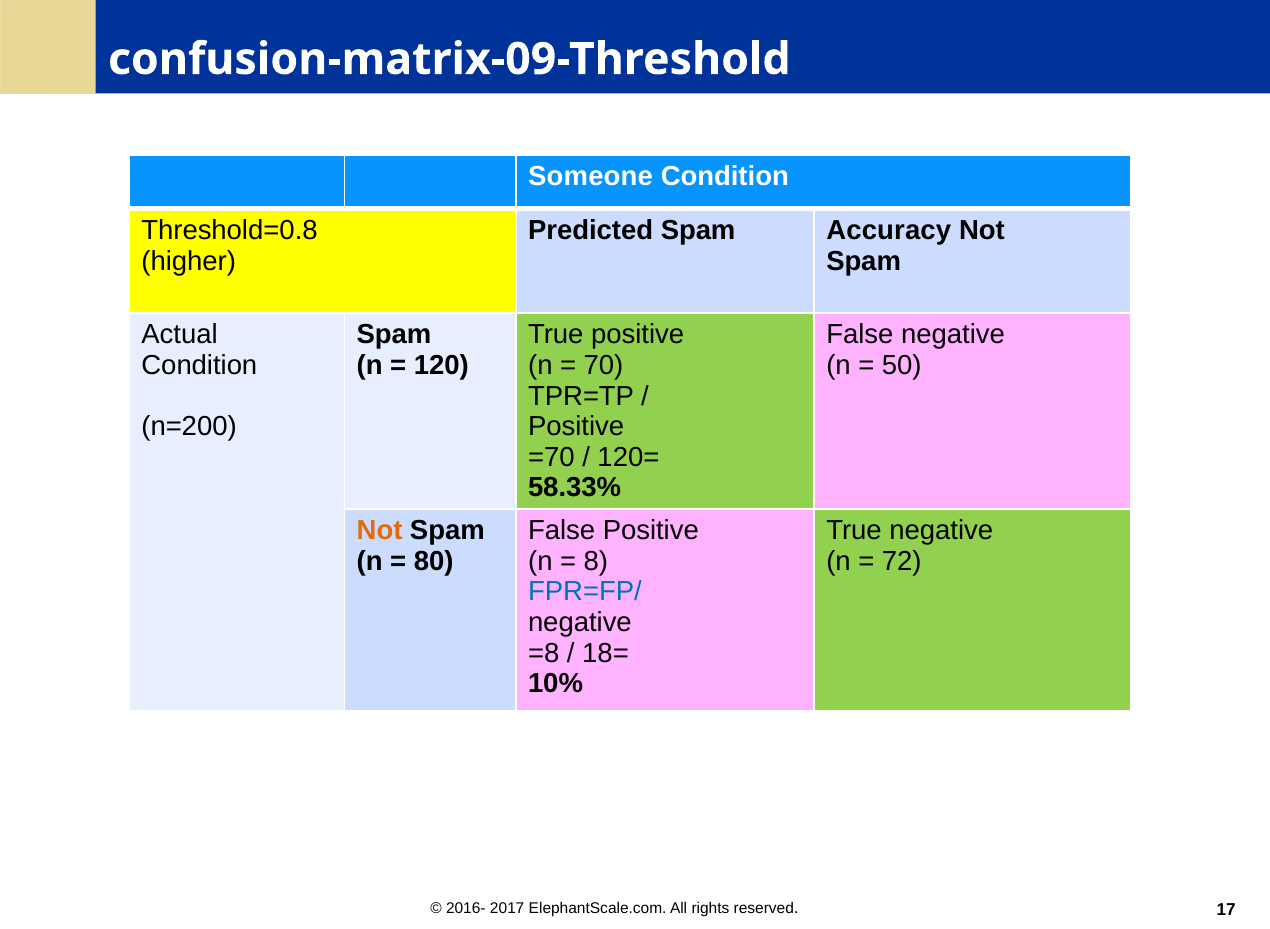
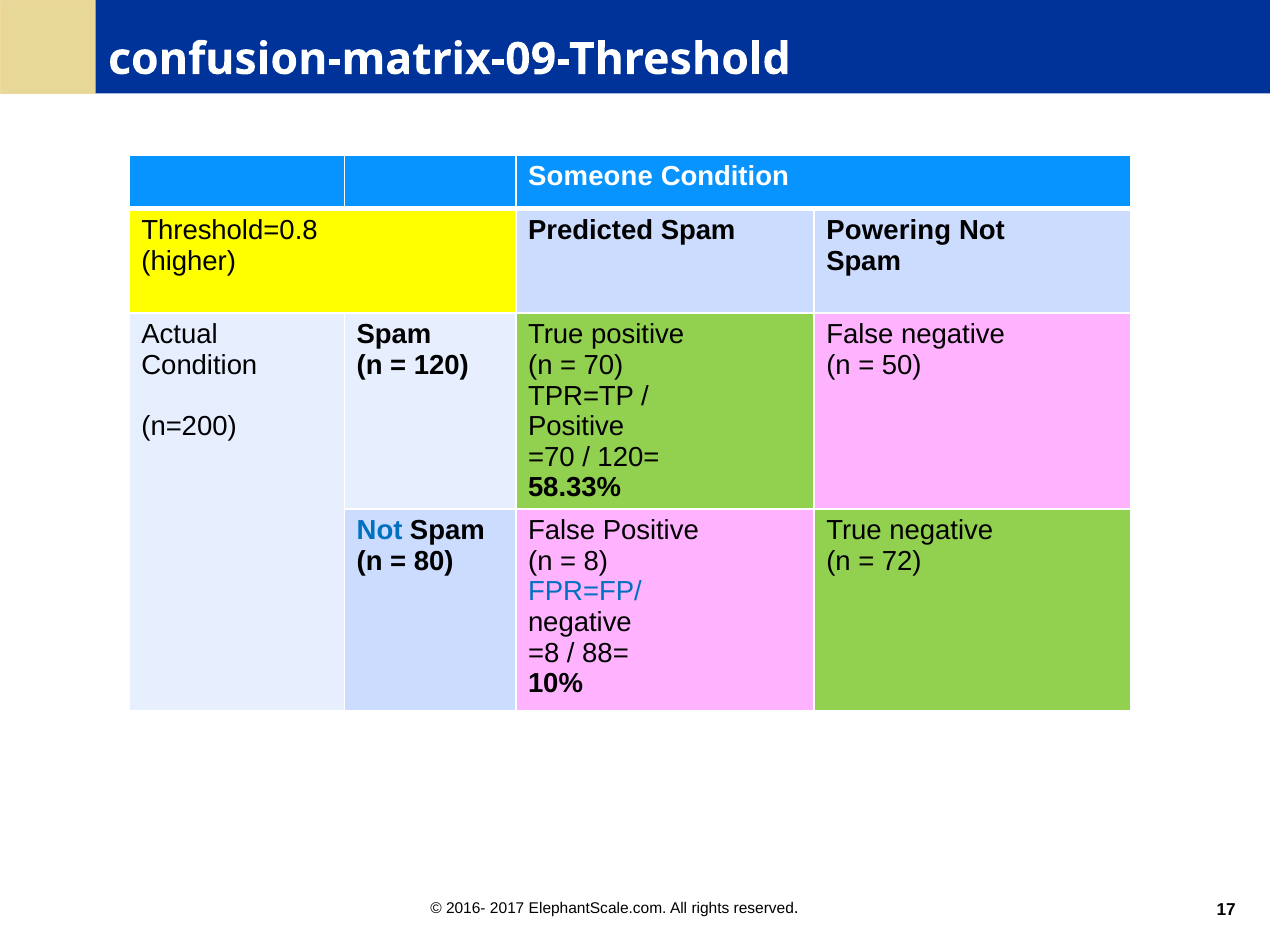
Accuracy: Accuracy -> Powering (889, 231)
Not colour: orange -> blue (380, 531)
18=: 18= -> 88= (606, 653)
